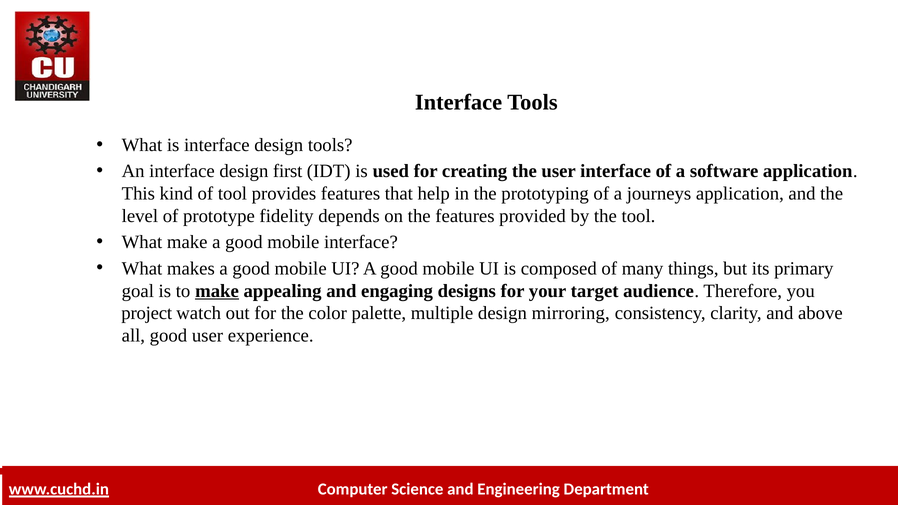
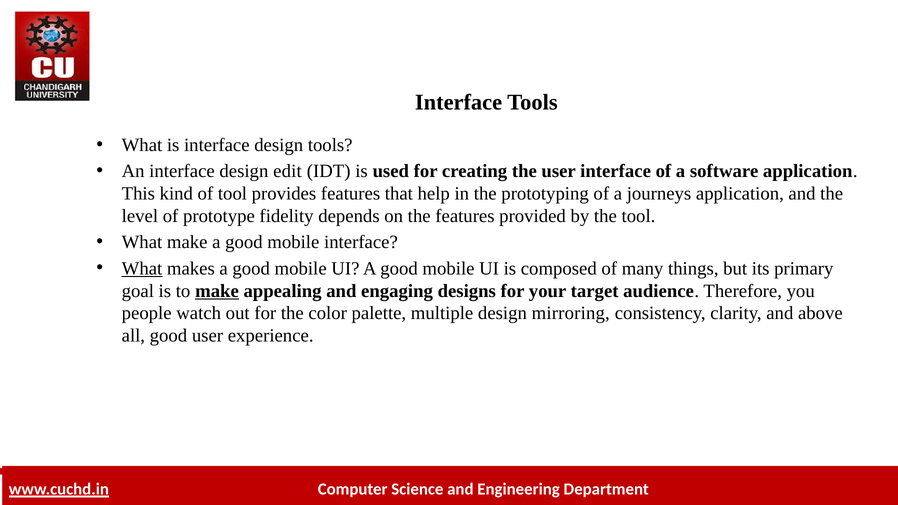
first: first -> edit (287, 171)
What underline: none -> present (142, 269)
project: project -> people (147, 313)
